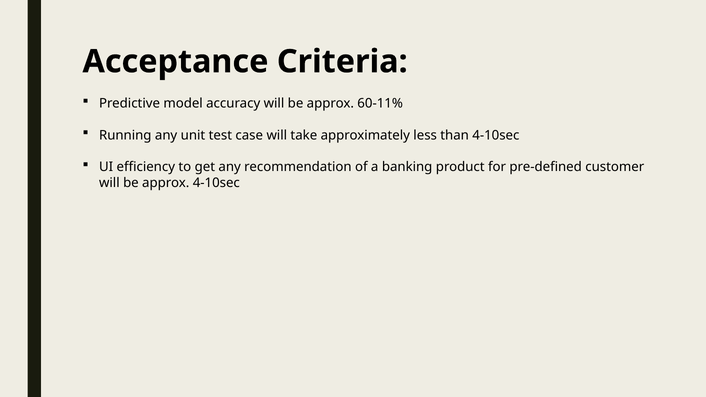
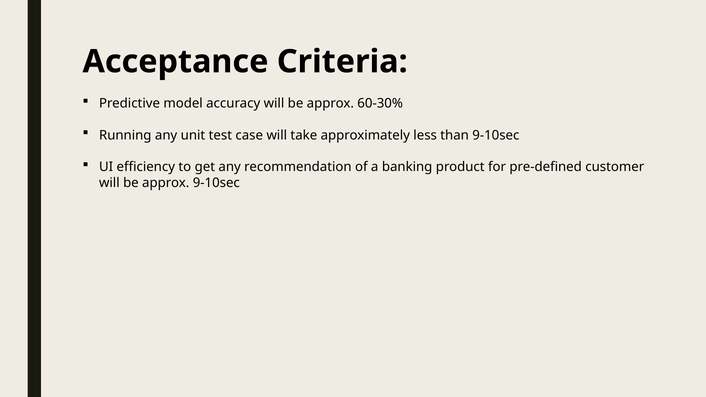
60-11%: 60-11% -> 60-30% (380, 103)
than 4-10sec: 4-10sec -> 9-10sec (496, 135)
approx 4-10sec: 4-10sec -> 9-10sec (216, 183)
